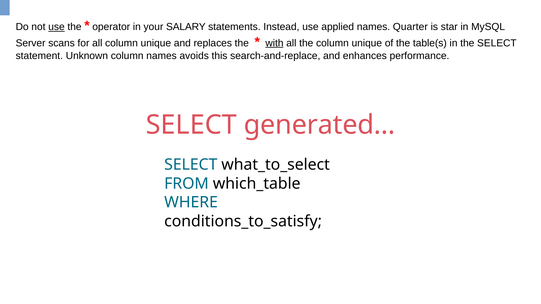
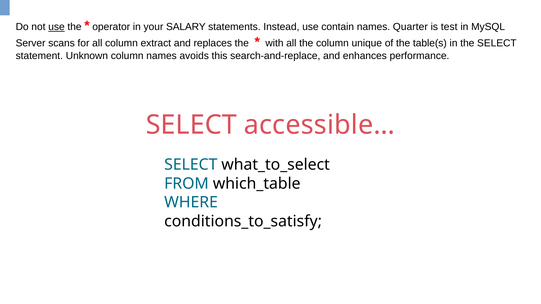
applied: applied -> contain (338, 27)
star: star -> test (449, 27)
all column unique: unique -> extract (156, 43)
with underline: present -> none (274, 43)
generated…: generated… -> accessible… (319, 125)
